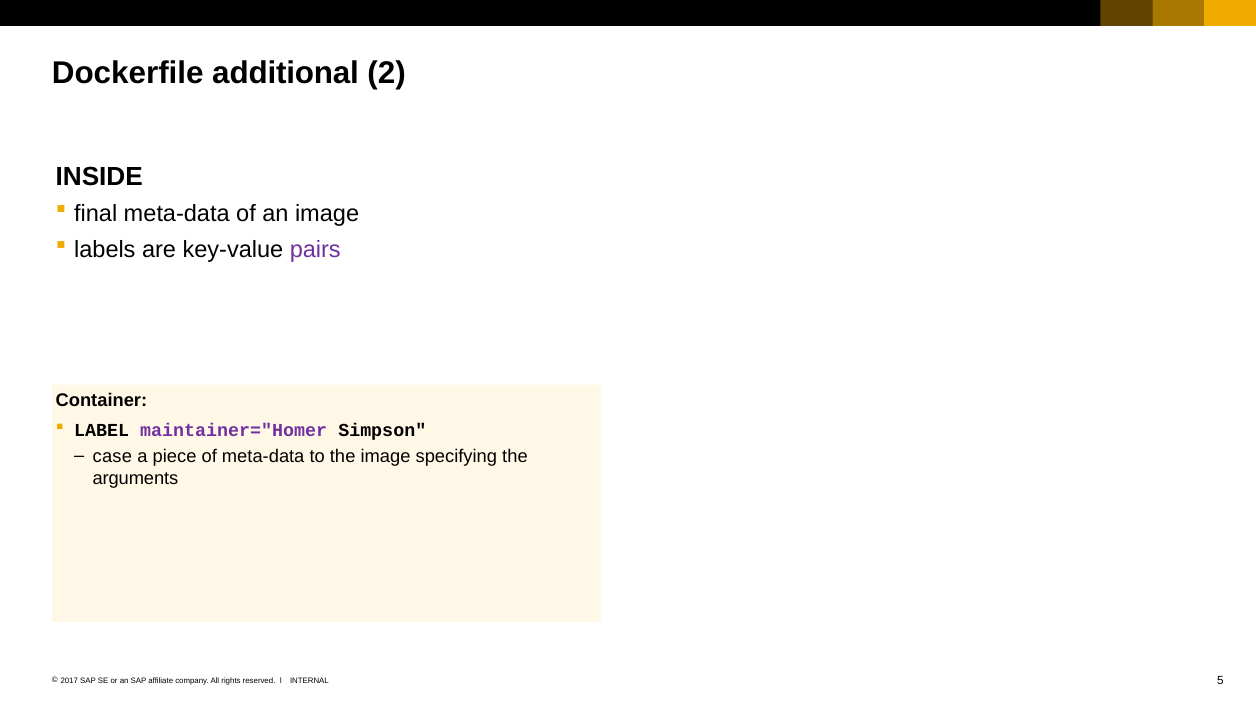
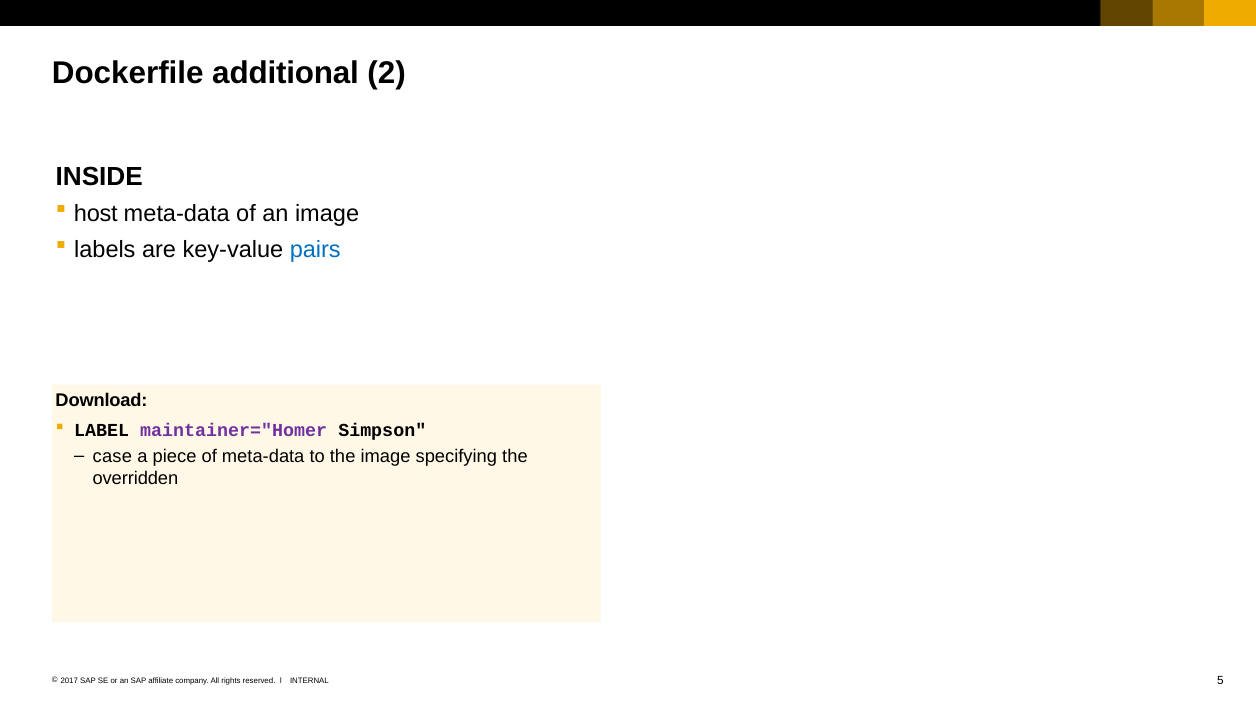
final: final -> host (96, 214)
pairs colour: purple -> blue (315, 250)
Container: Container -> Download (102, 401)
arguments: arguments -> overridden (135, 478)
